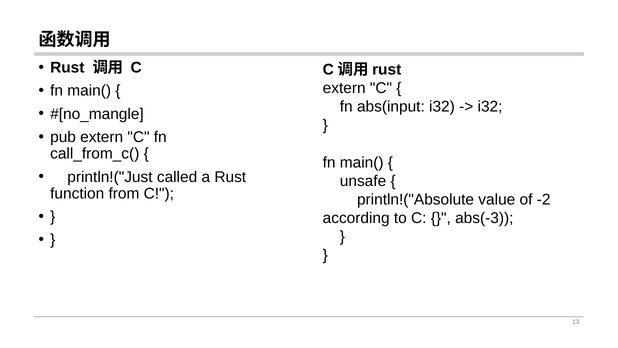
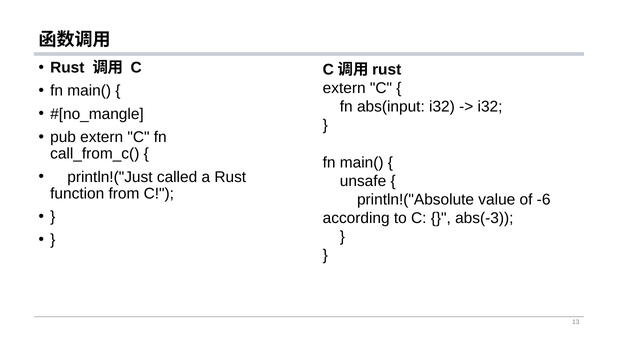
-2: -2 -> -6 (544, 199)
